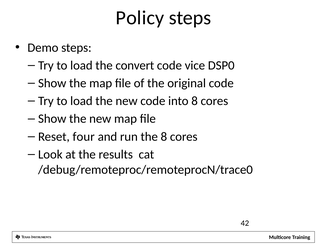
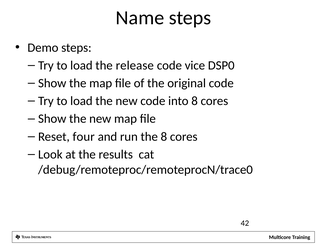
Policy: Policy -> Name (140, 18)
convert: convert -> release (135, 65)
